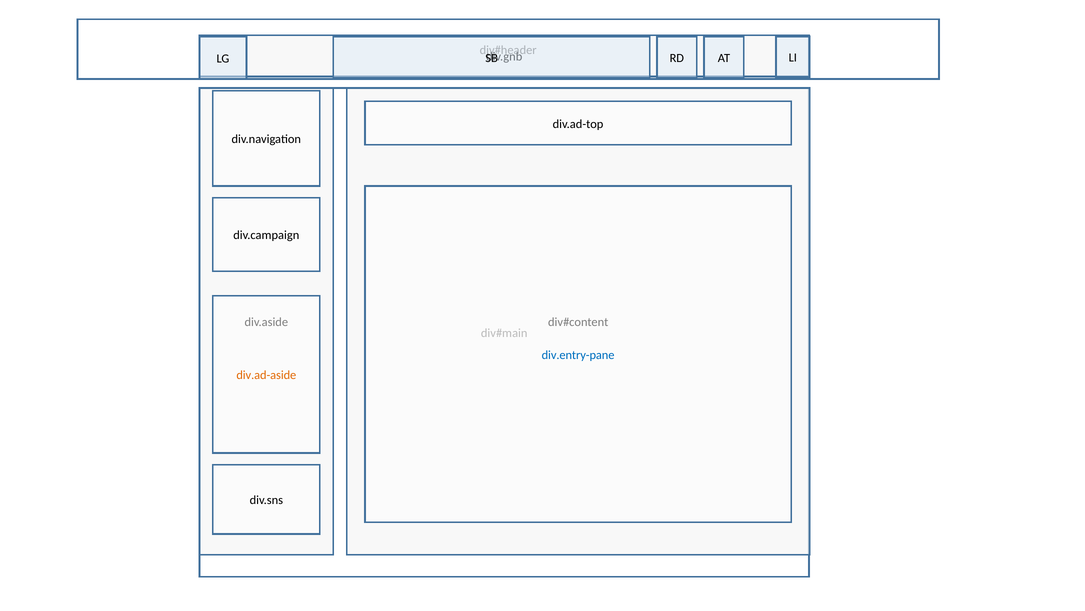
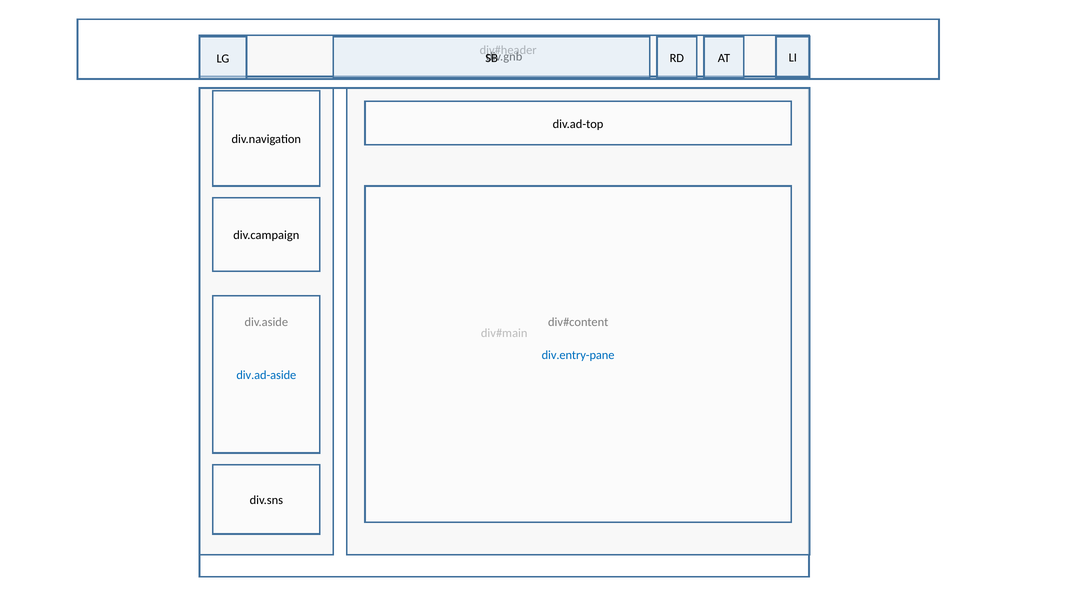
div.ad-aside colour: orange -> blue (266, 375)
